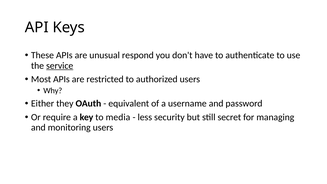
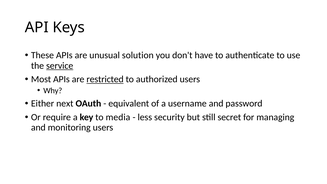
respond: respond -> solution (138, 55)
restricted underline: none -> present (105, 79)
they: they -> next (65, 104)
